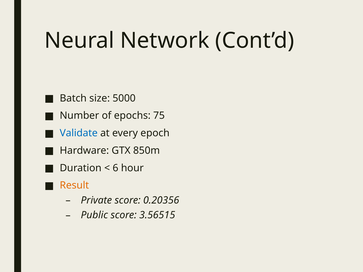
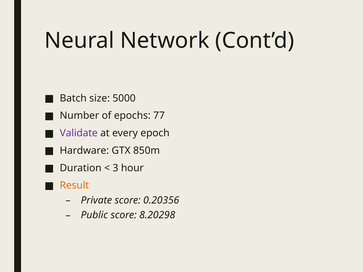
75: 75 -> 77 (159, 116)
Validate colour: blue -> purple (79, 133)
6: 6 -> 3 (115, 168)
3.56515: 3.56515 -> 8.20298 (157, 215)
